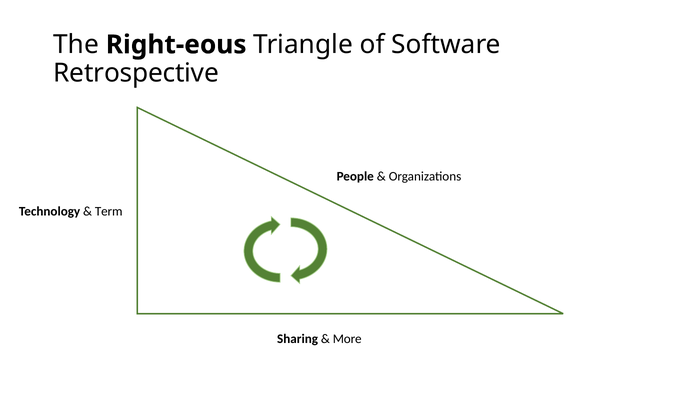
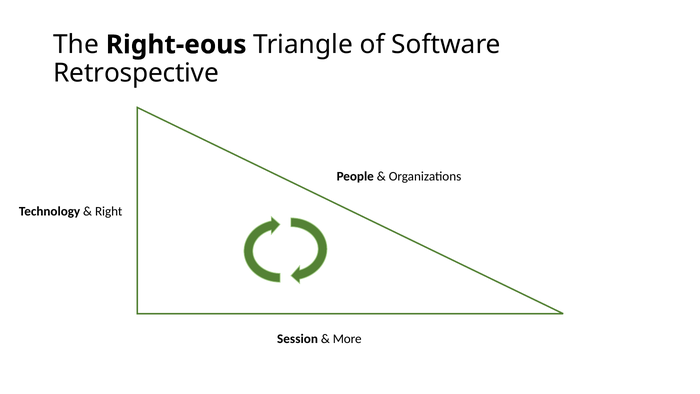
Term: Term -> Right (109, 211)
Sharing: Sharing -> Session (298, 339)
